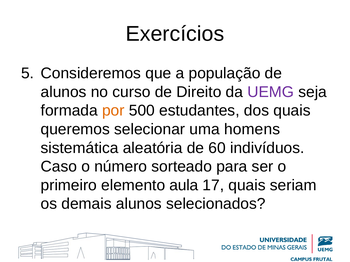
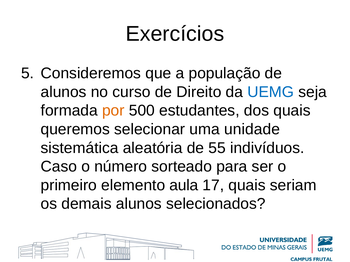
UEMG colour: purple -> blue (271, 92)
homens: homens -> unidade (252, 129)
60: 60 -> 55 (217, 148)
